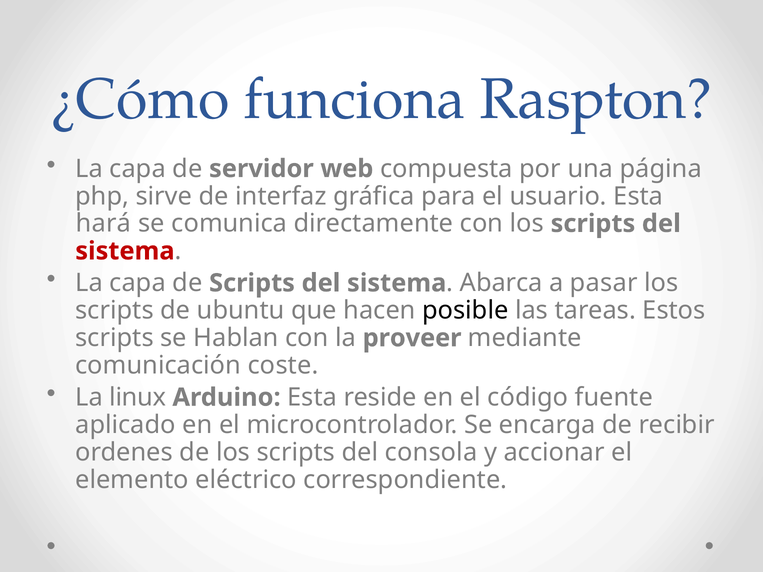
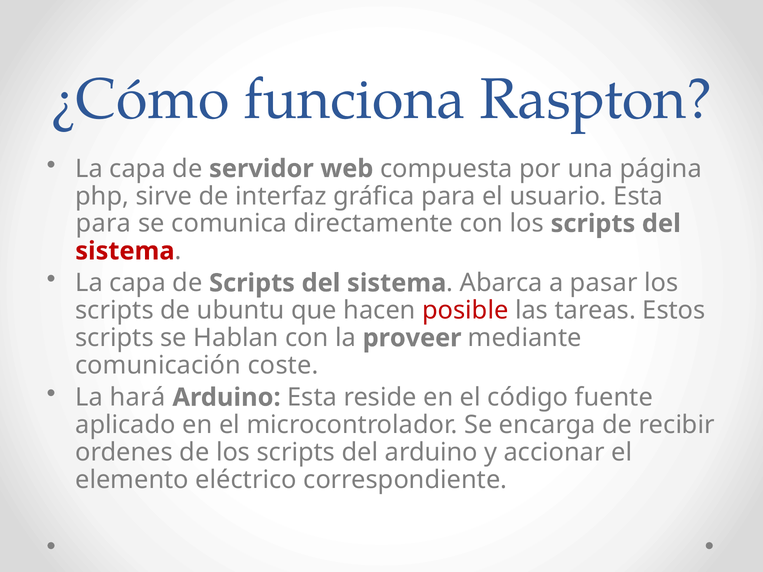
hará: hará -> para (103, 224)
posible colour: black -> red (465, 311)
linux: linux -> hará (138, 398)
del consola: consola -> arduino (431, 452)
